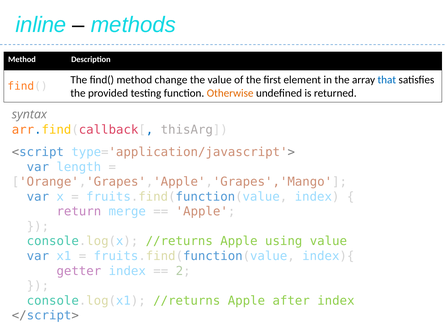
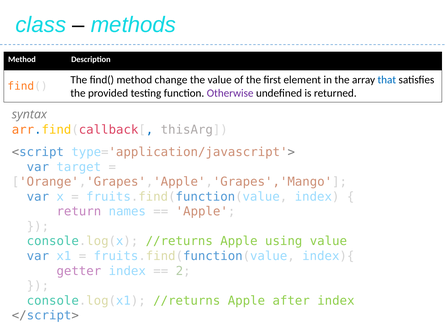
inline: inline -> class (41, 25)
Otherwise colour: orange -> purple (230, 93)
length: length -> target (79, 167)
merge: merge -> names (127, 211)
